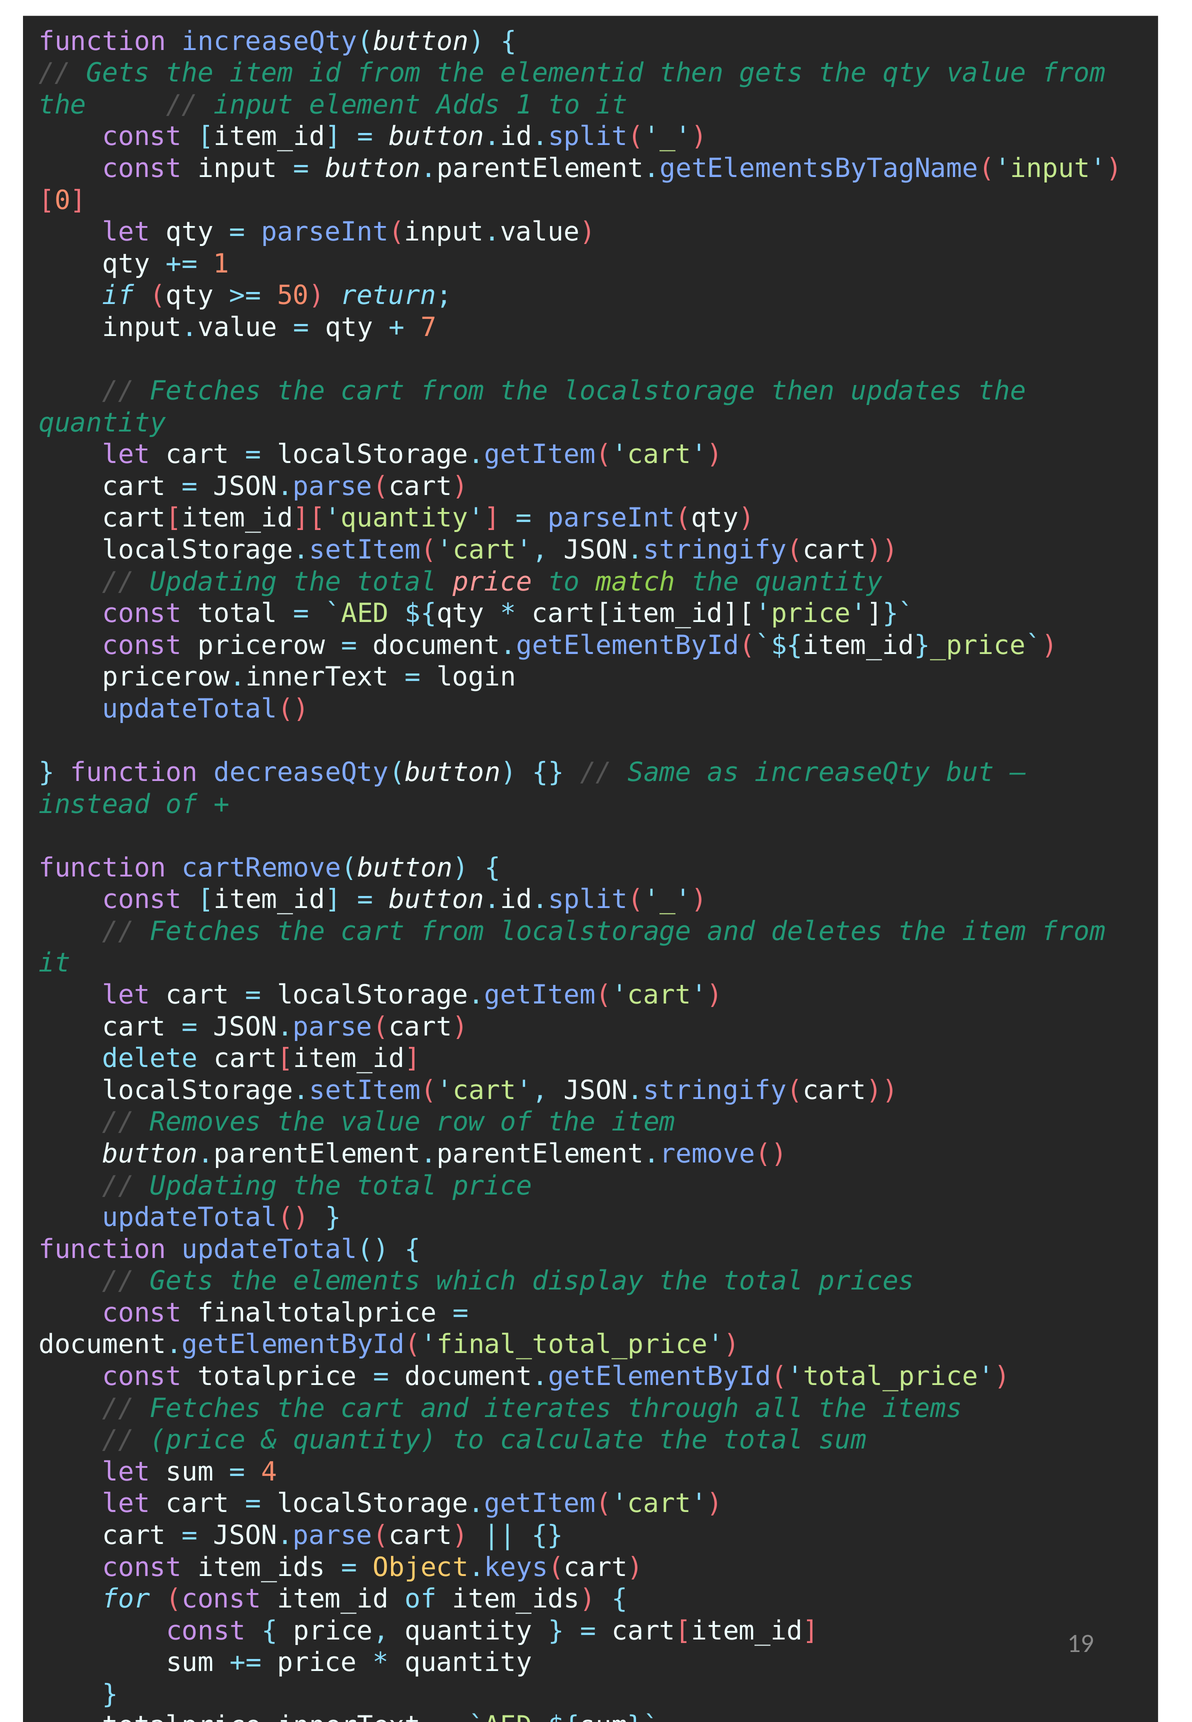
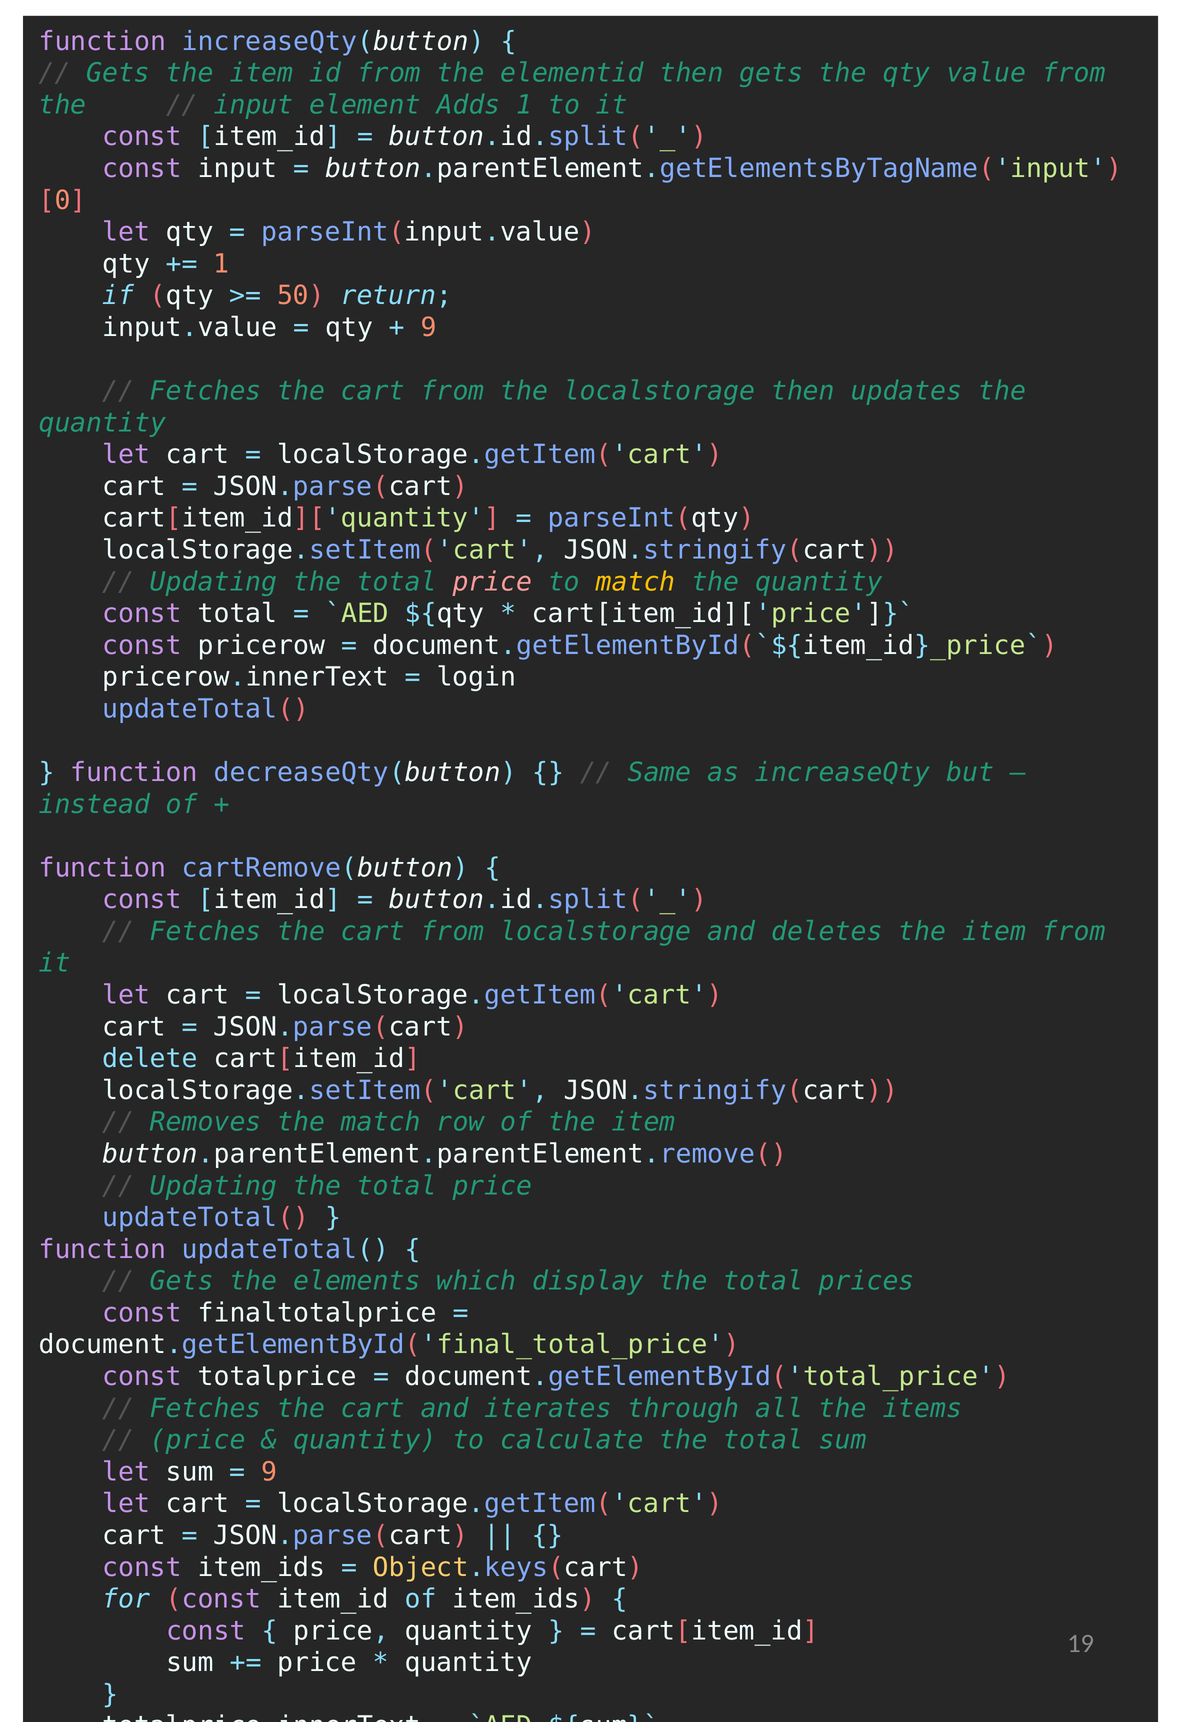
7: 7 -> 9 (429, 327)
match colour: light green -> yellow (636, 582)
the value: value -> match (381, 1122)
4: 4 -> 9 (269, 1472)
